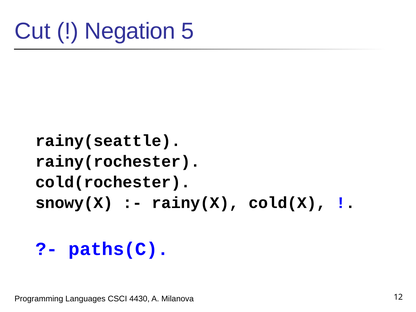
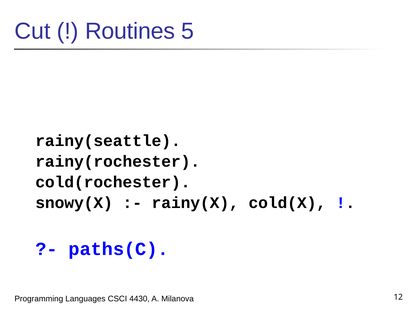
Negation: Negation -> Routines (130, 31)
